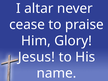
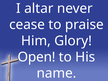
Jesus: Jesus -> Open (36, 57)
